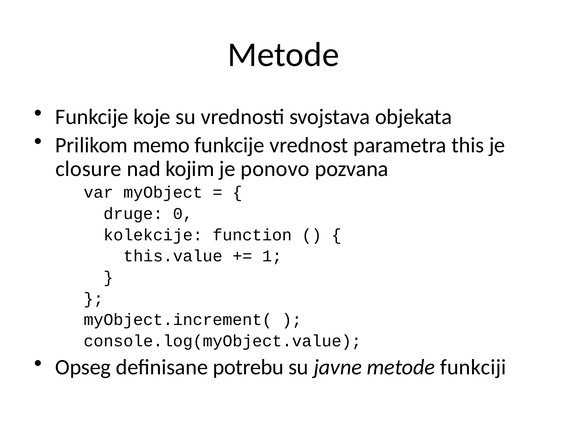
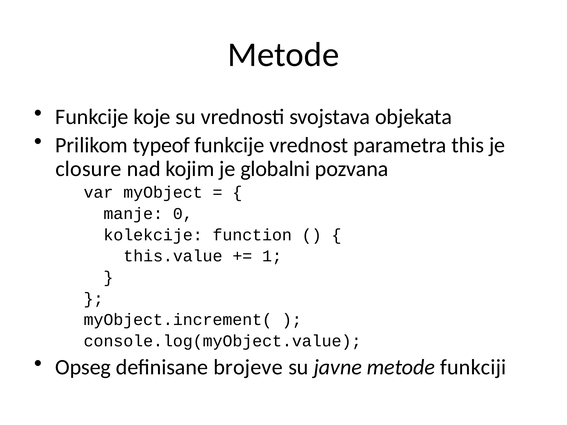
memo: memo -> typeof (161, 145)
ponovo: ponovo -> globalni (275, 169)
druge: druge -> manje (133, 214)
potrebu: potrebu -> brojeve (248, 367)
